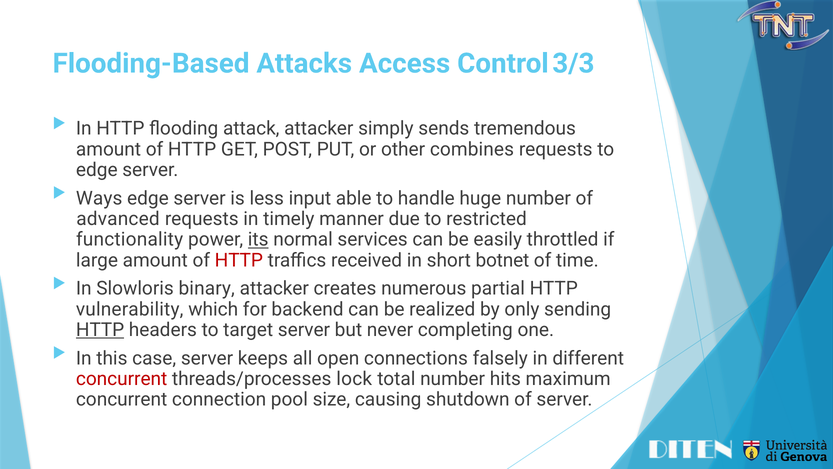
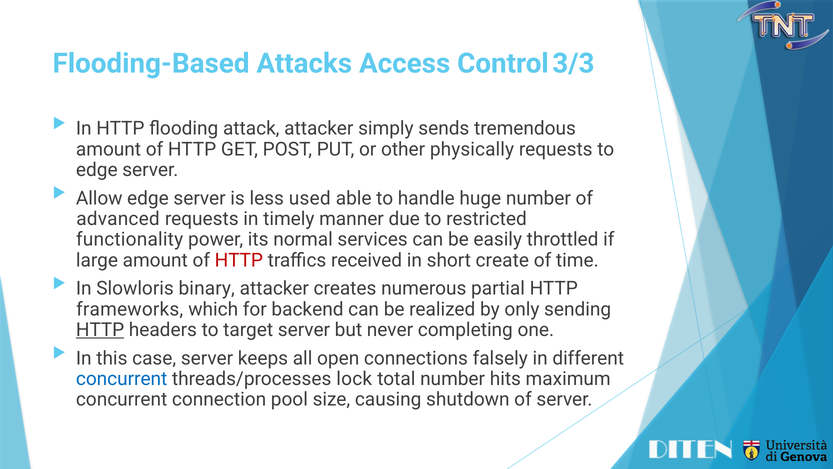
combines: combines -> physically (472, 149)
Ways: Ways -> Allow (99, 198)
input: input -> used (310, 198)
its underline: present -> none (258, 239)
botnet: botnet -> create (502, 260)
vulnerability: vulnerability -> frameworks (130, 309)
concurrent colour: red -> blue (122, 379)
